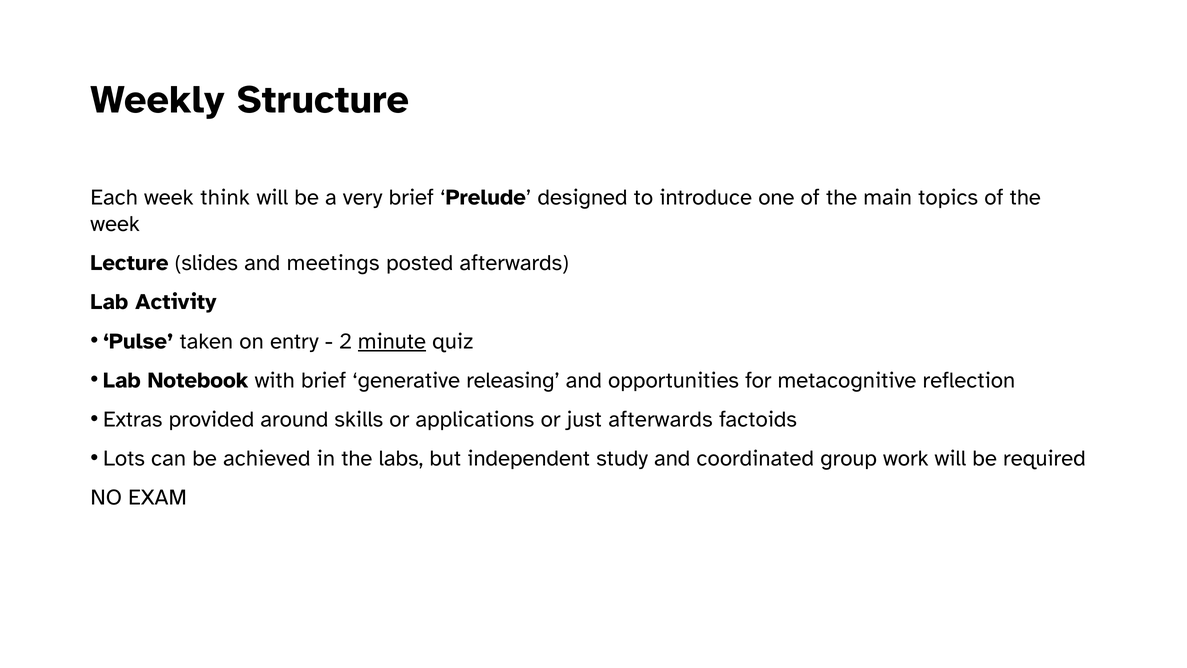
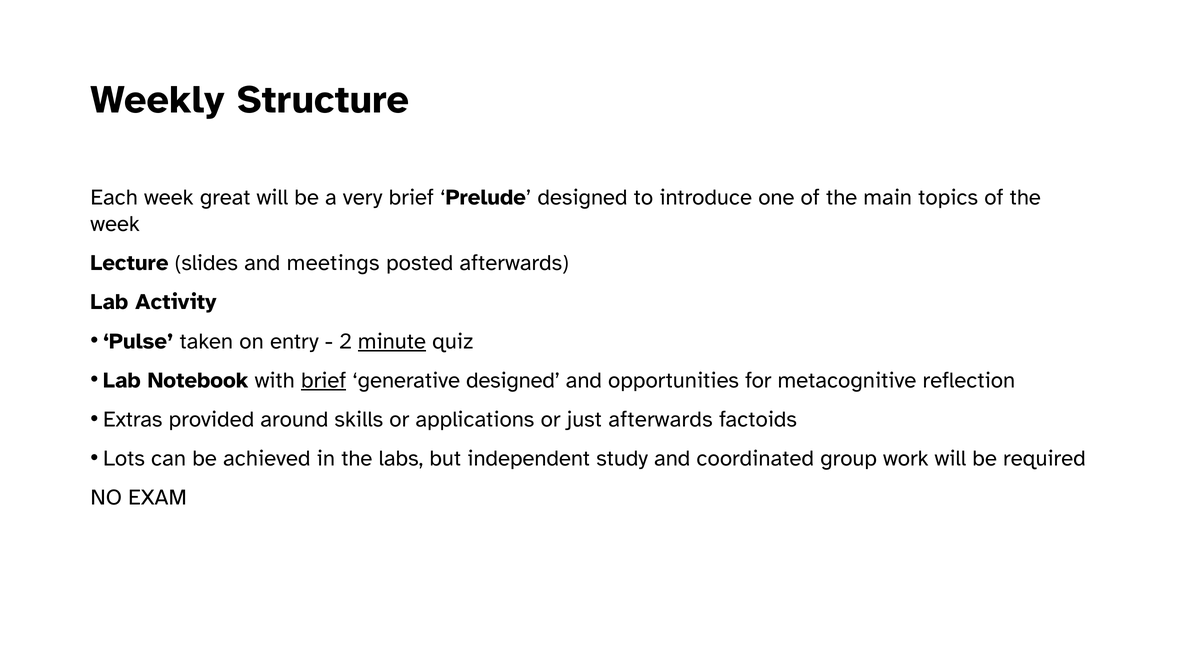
think: think -> great (225, 197)
brief underline: none -> present (324, 380)
generative releasing: releasing -> designed (513, 380)
